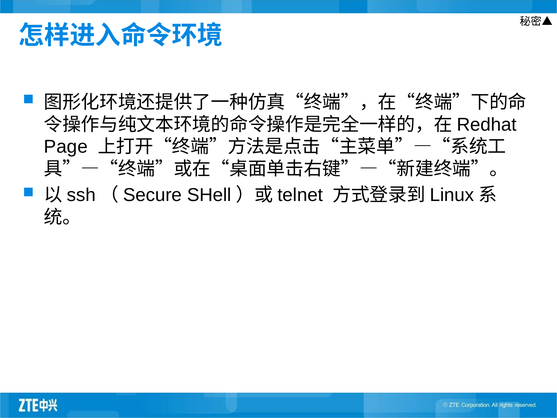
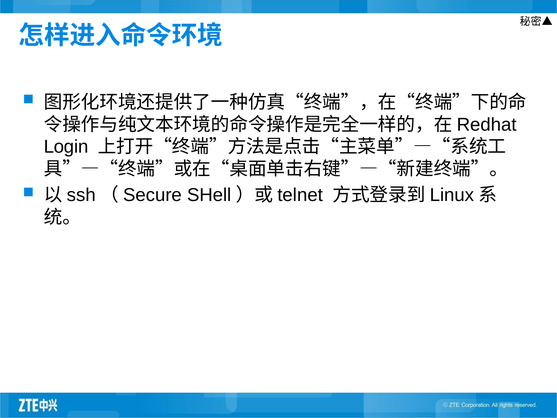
Page: Page -> Login (66, 147)
